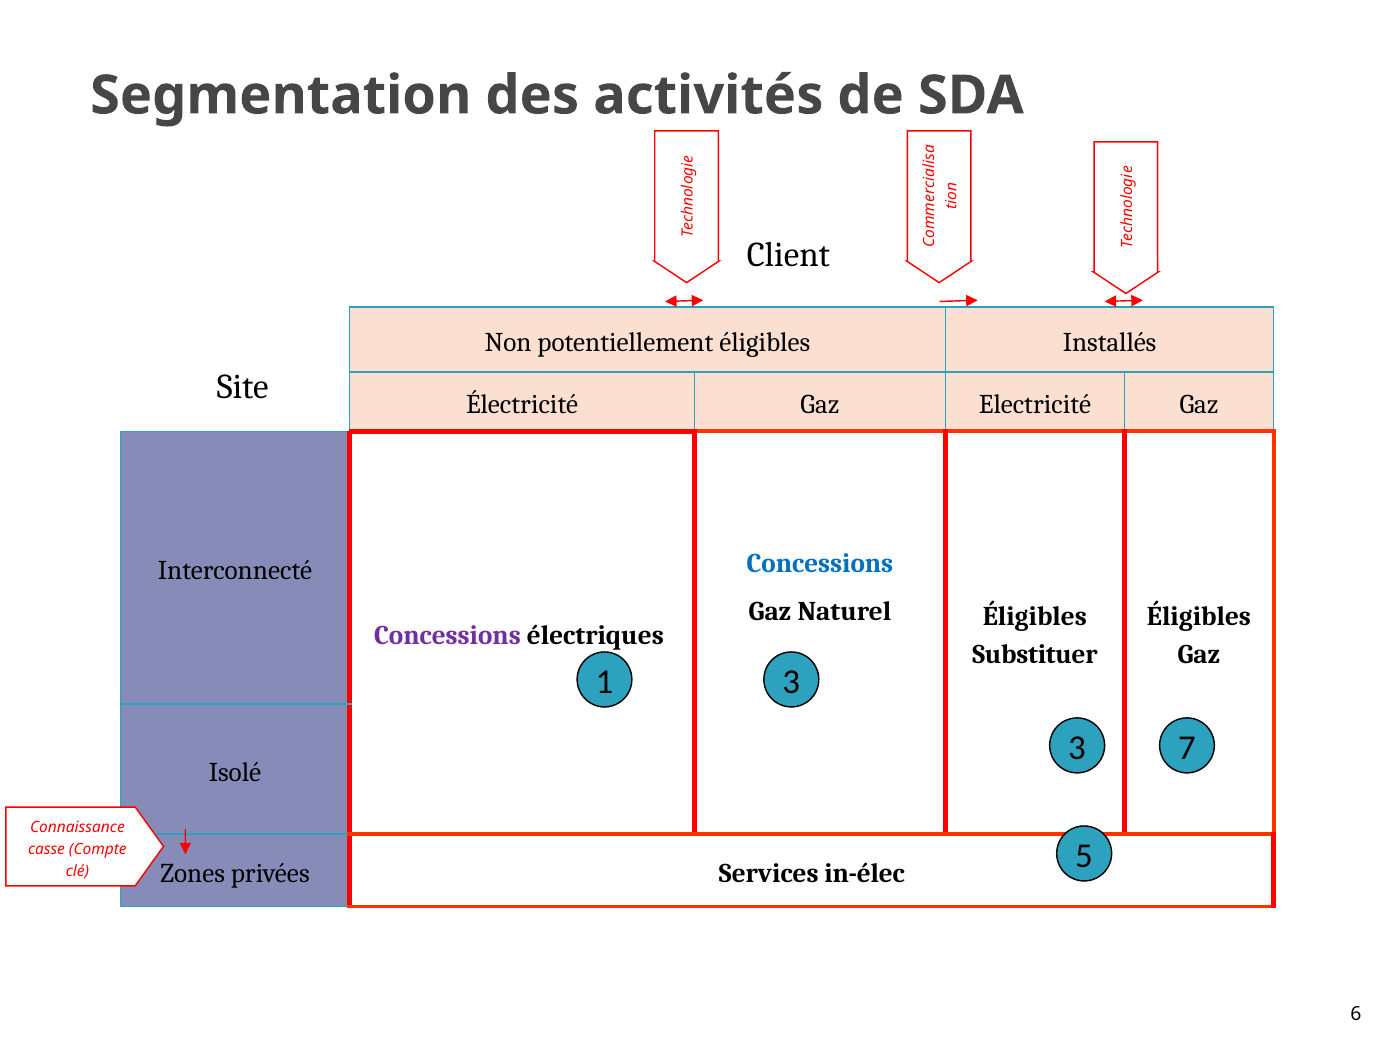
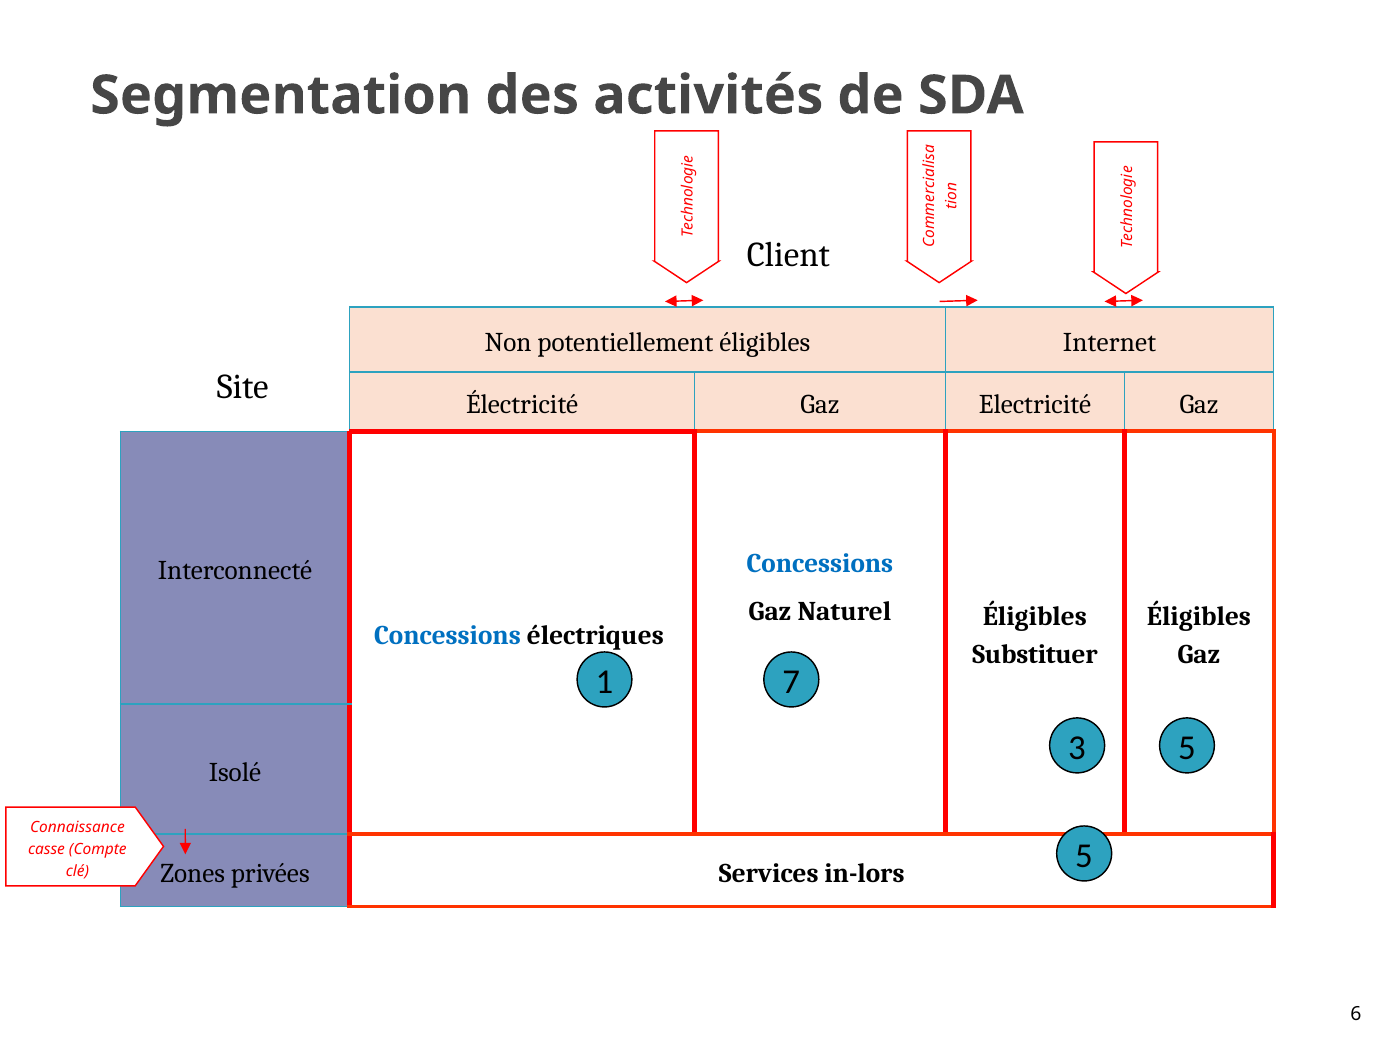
Installés: Installés -> Internet (1109, 342)
Concessions colour: purple -> blue (447, 635)
1 3: 3 -> 7 (791, 681)
3 7: 7 -> 5 (1187, 747)
in-élec: in-élec -> in-lors (864, 873)
